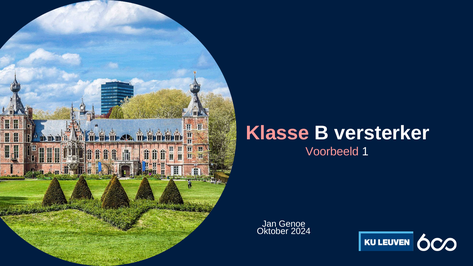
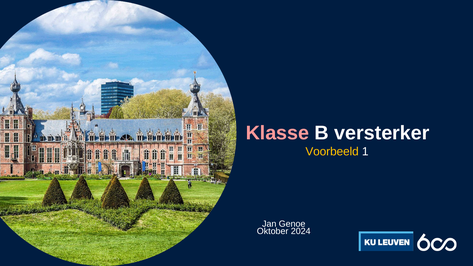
Voorbeeld colour: pink -> yellow (332, 152)
